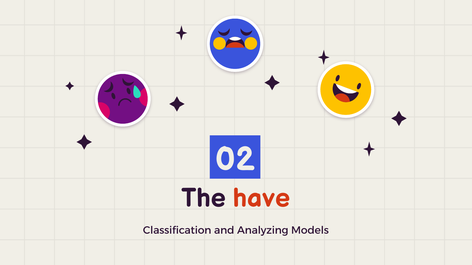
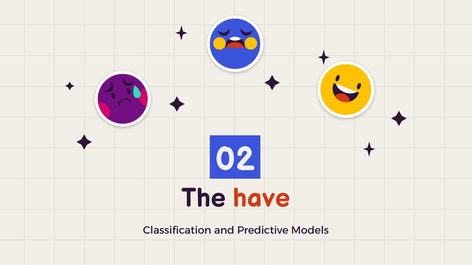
Analyzing: Analyzing -> Predictive (263, 231)
